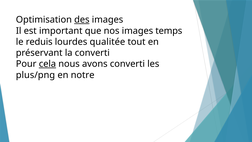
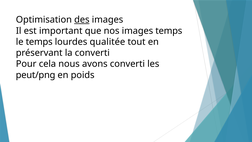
le reduis: reduis -> temps (39, 42)
cela underline: present -> none (47, 64)
plus/png: plus/png -> peut/png (36, 75)
notre: notre -> poids (83, 75)
